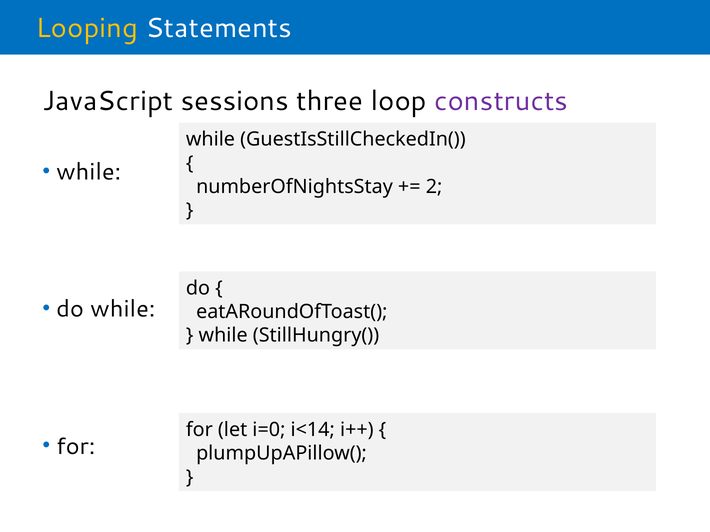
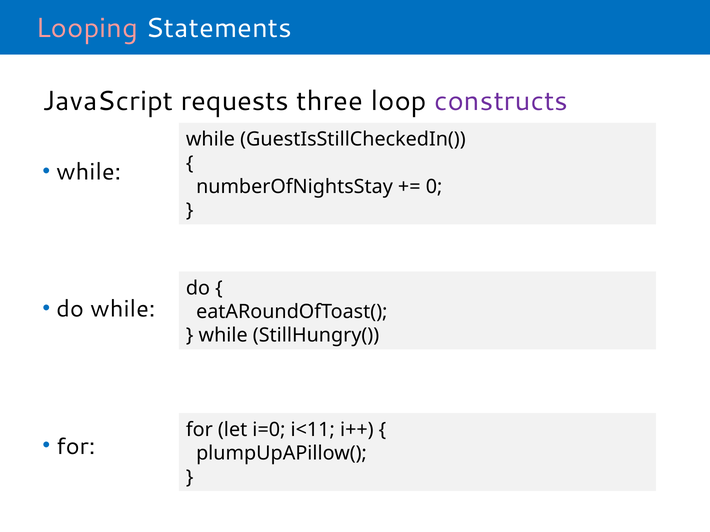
Looping colour: yellow -> pink (87, 28)
sessions: sessions -> requests (235, 101)
2: 2 -> 0 (434, 187)
i<14: i<14 -> i<11 (313, 430)
